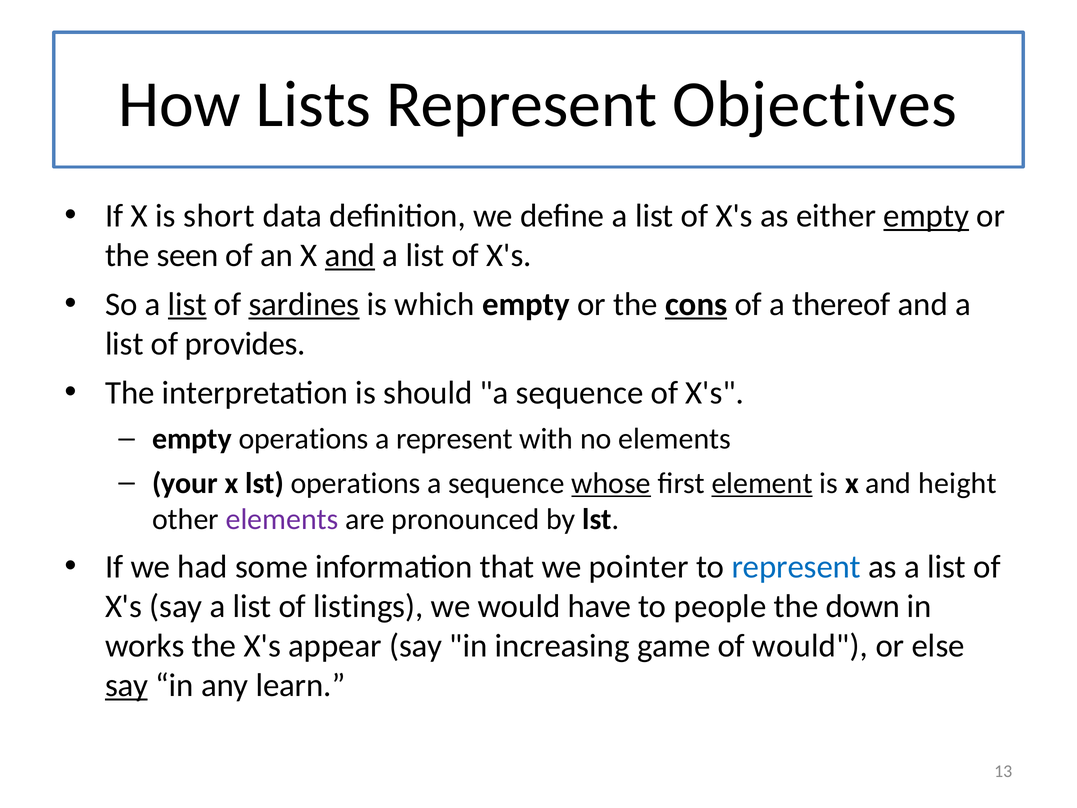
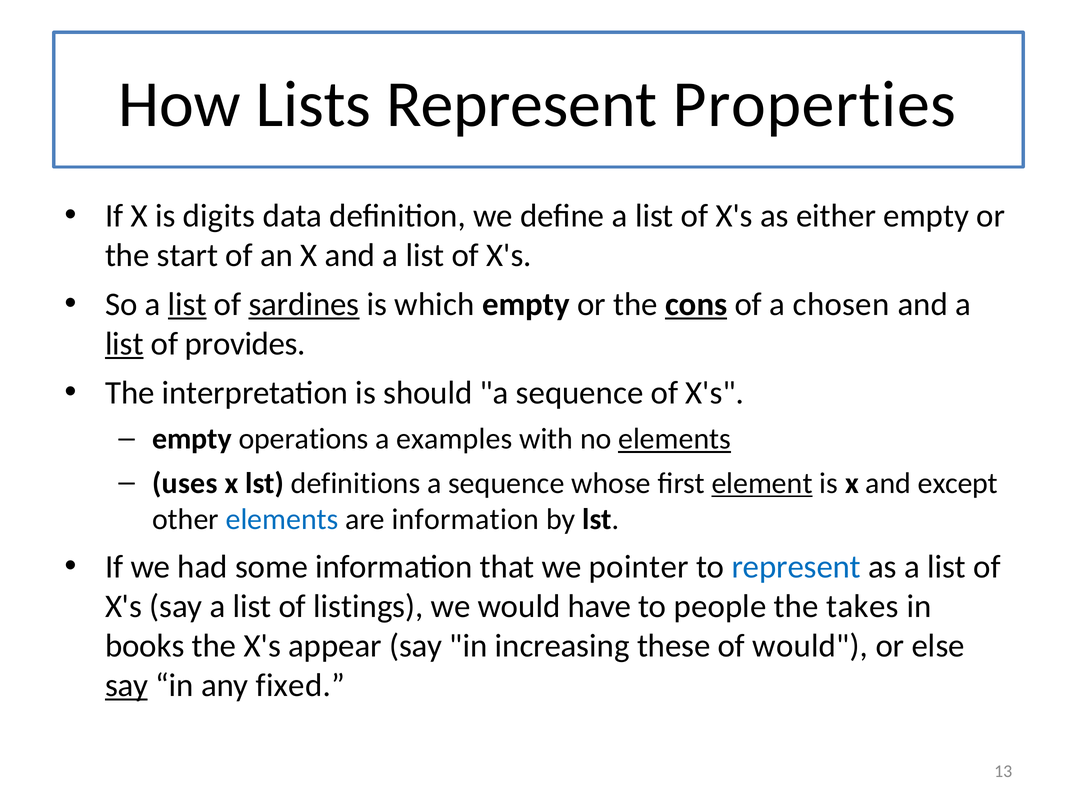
Objectives: Objectives -> Properties (815, 104)
short: short -> digits (219, 216)
empty underline: present -> none (926, 216)
seen: seen -> start (188, 255)
and underline: present -> none (350, 255)
thereof: thereof -> chosen (841, 304)
list underline: none -> present (124, 344)
a represent: represent -> examples (454, 439)
elements underline: none -> present (675, 439)
your: your -> uses (185, 483)
lst operations: operations -> definitions (356, 483)
whose underline: present -> none (611, 483)
height: height -> except (958, 483)
elements colour: purple -> blue (282, 519)
are pronounced: pronounced -> information (465, 519)
down: down -> takes (862, 606)
works: works -> books (145, 646)
game: game -> these (674, 646)
learn: learn -> fixed (300, 685)
